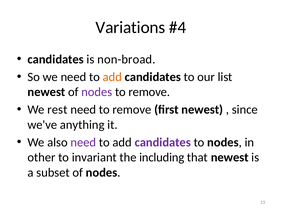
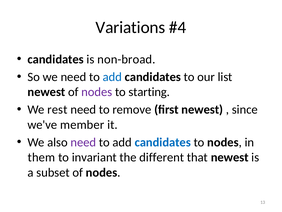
add colour: orange -> blue (112, 77)
remove: remove -> starting (149, 92)
anything: anything -> member (82, 124)
candidates colour: purple -> blue (163, 142)
other: other -> them (41, 157)
including: including -> different (162, 157)
